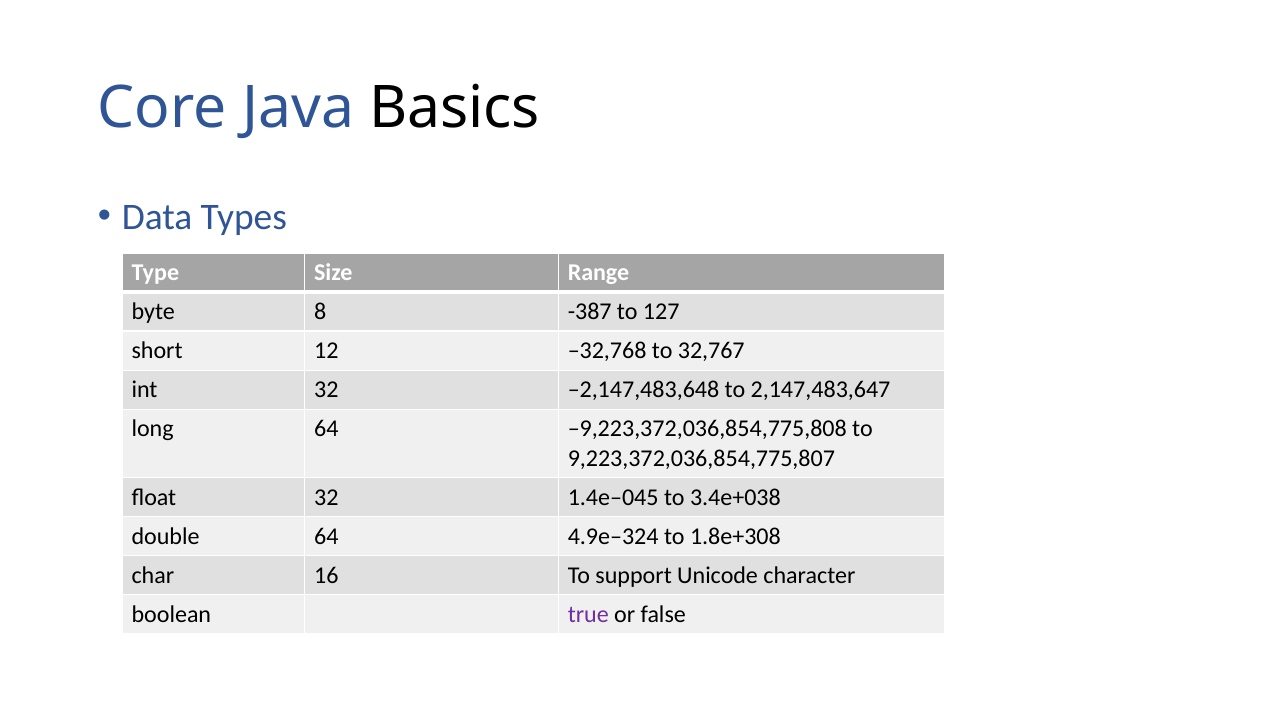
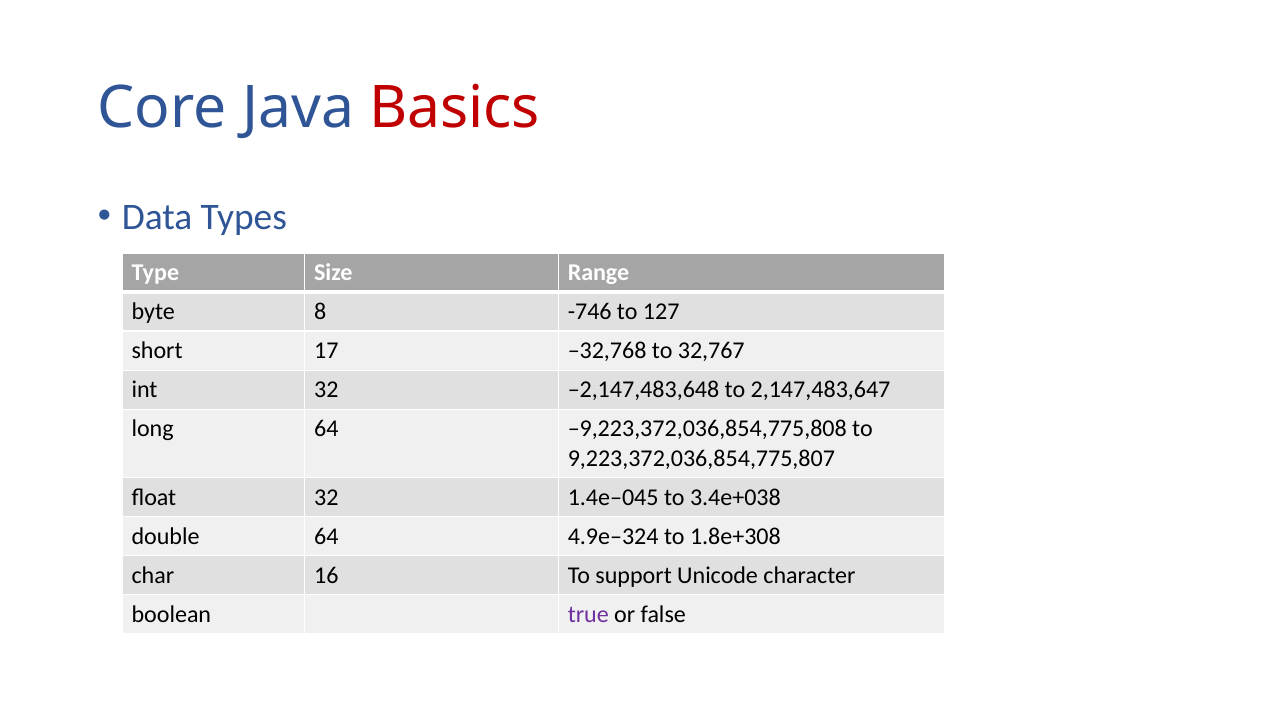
Basics colour: black -> red (455, 108)
-387: -387 -> -746 (590, 312)
12: 12 -> 17 (326, 351)
